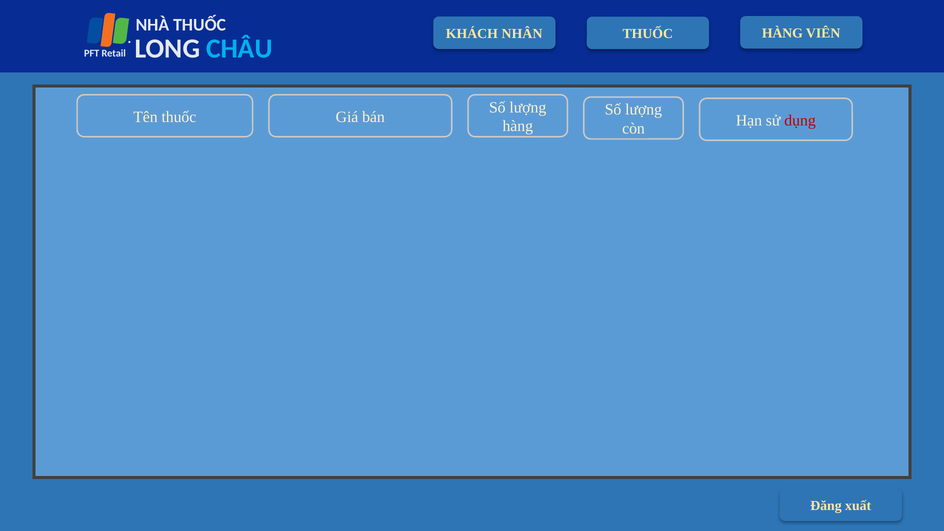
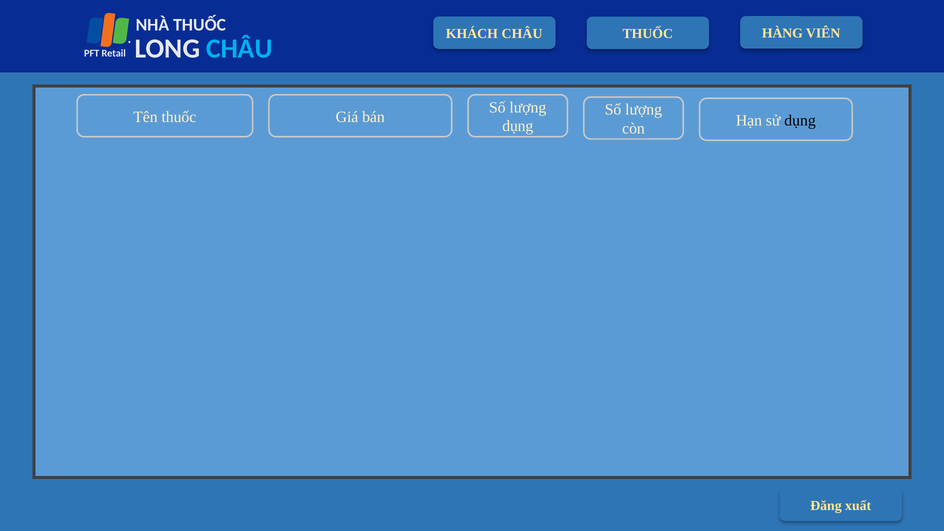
KHÁCH NHÂN: NHÂN -> CHÂU (522, 34)
dụng colour: red -> black (800, 120)
hàng: hàng -> dụng (518, 126)
